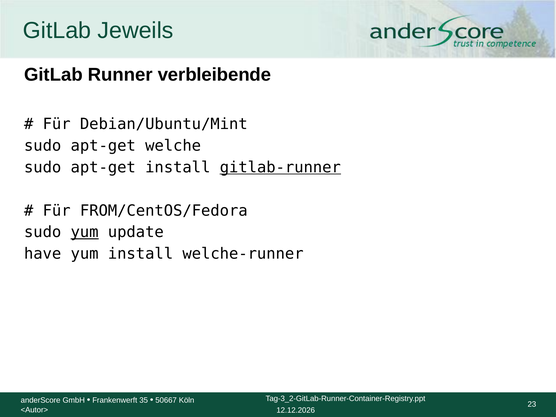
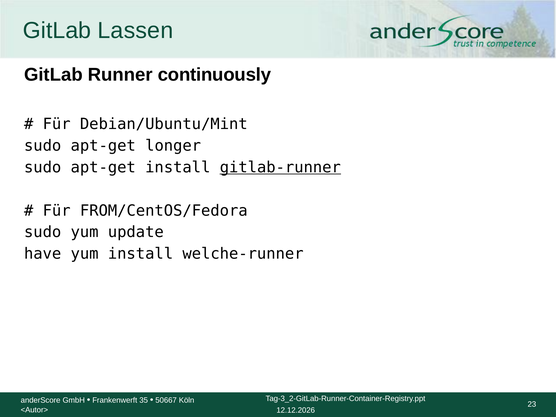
Jeweils: Jeweils -> Lassen (135, 30)
verbleibende: verbleibende -> continuously (214, 75)
welche: welche -> longer (173, 146)
yum underline: present -> none (85, 232)
